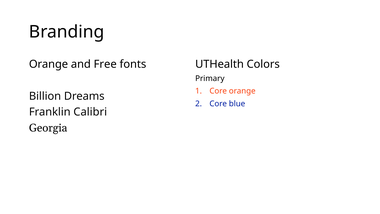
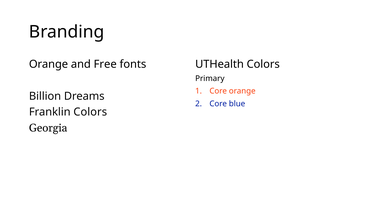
Franklin Calibri: Calibri -> Colors (90, 112)
